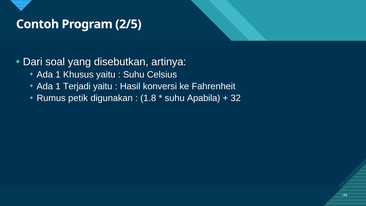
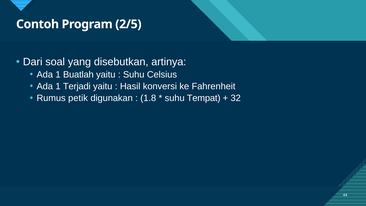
Khusus: Khusus -> Buatlah (78, 74)
Apabila: Apabila -> Tempat (204, 98)
